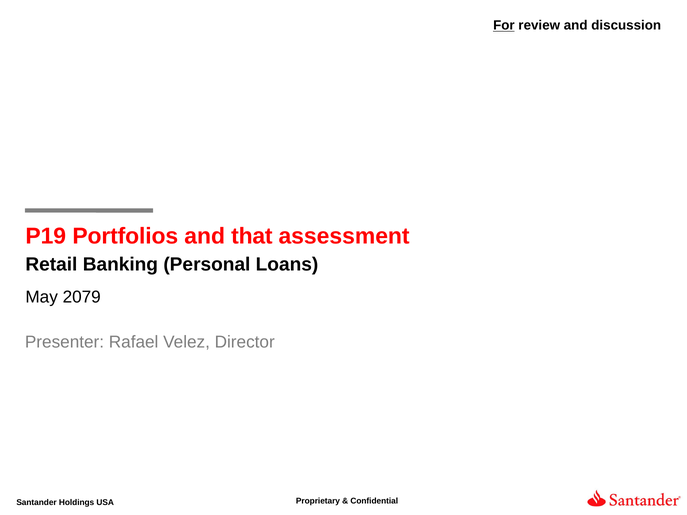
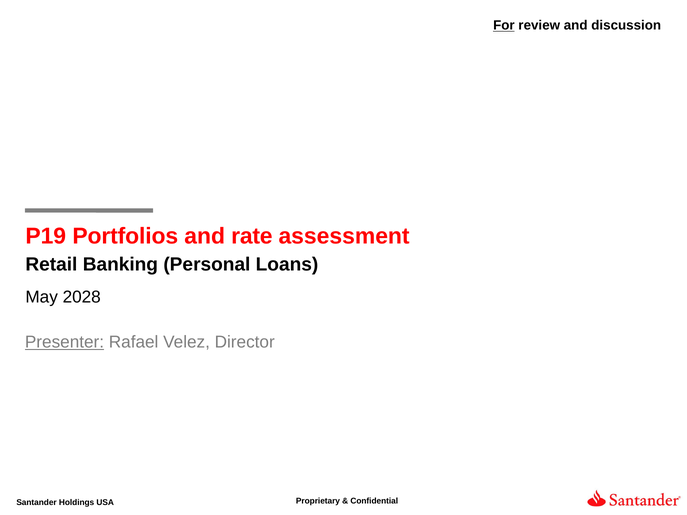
that: that -> rate (252, 236)
2079: 2079 -> 2028 (82, 297)
Presenter underline: none -> present (65, 342)
